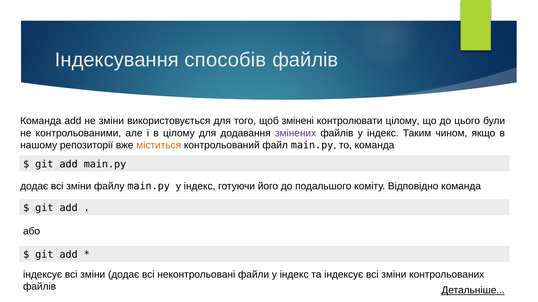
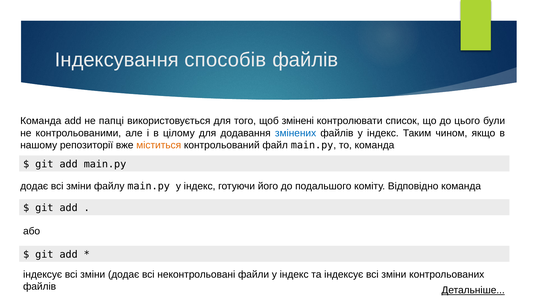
не зміни: зміни -> папці (111, 121)
контролювати цілому: цілому -> список (403, 121)
змінених colour: purple -> blue (296, 133)
